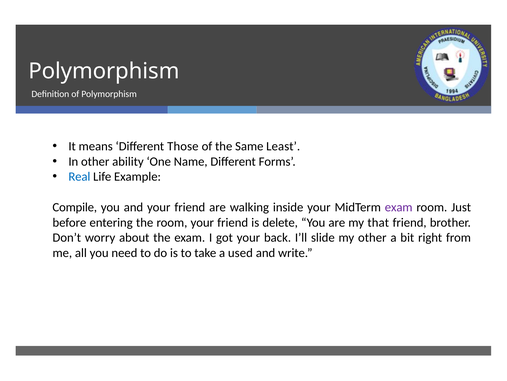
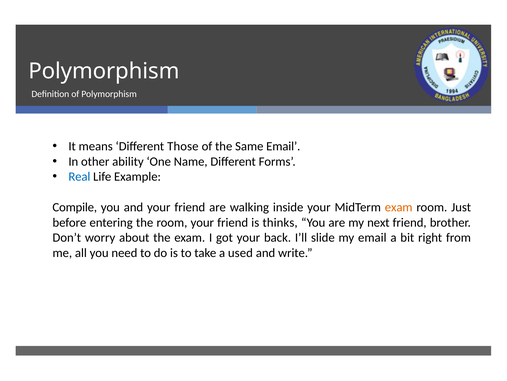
Same Least: Least -> Email (283, 146)
exam colour: purple -> orange (399, 207)
delete: delete -> thinks (280, 222)
that: that -> next (378, 222)
my other: other -> email (372, 237)
